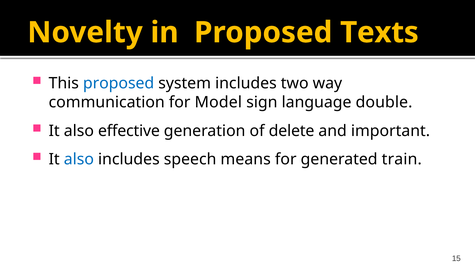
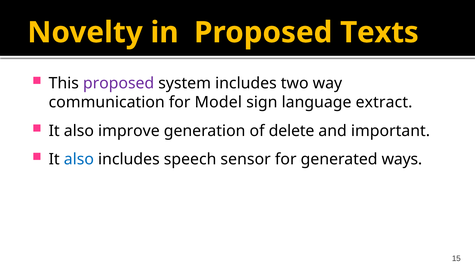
proposed colour: blue -> purple (119, 83)
double: double -> extract (384, 102)
effective: effective -> improve (129, 131)
means: means -> sensor (246, 159)
train: train -> ways (402, 159)
